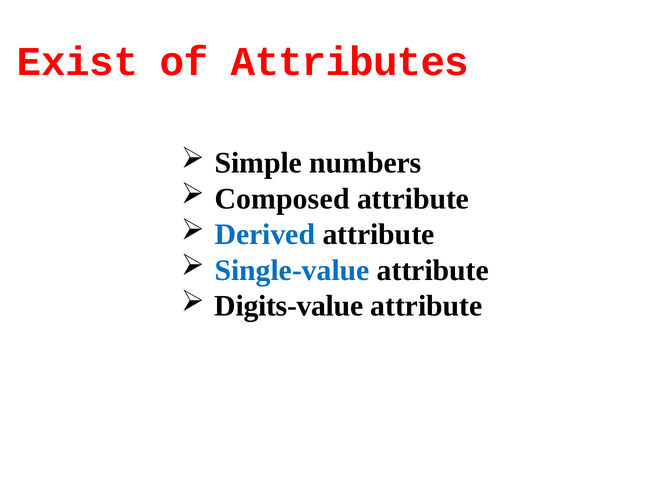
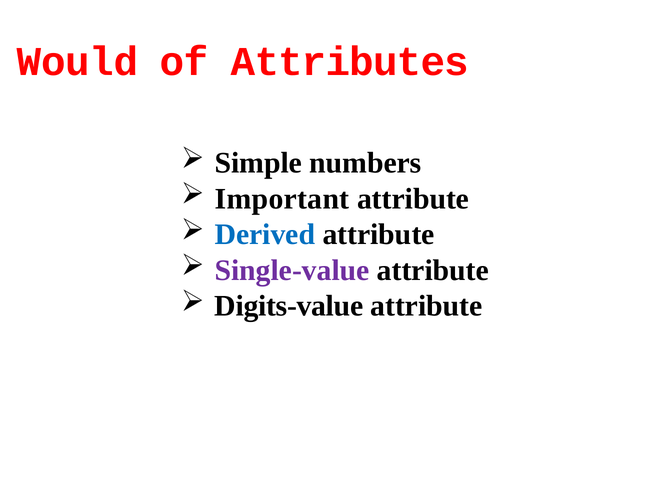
Exist: Exist -> Would (78, 62)
Composed: Composed -> Important (282, 199)
Single-value colour: blue -> purple (292, 270)
